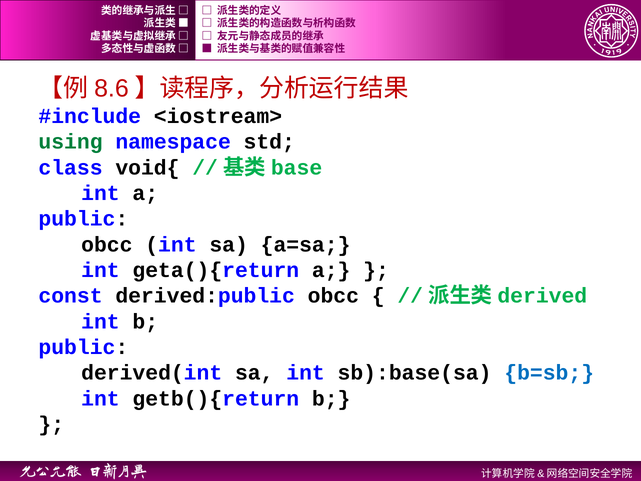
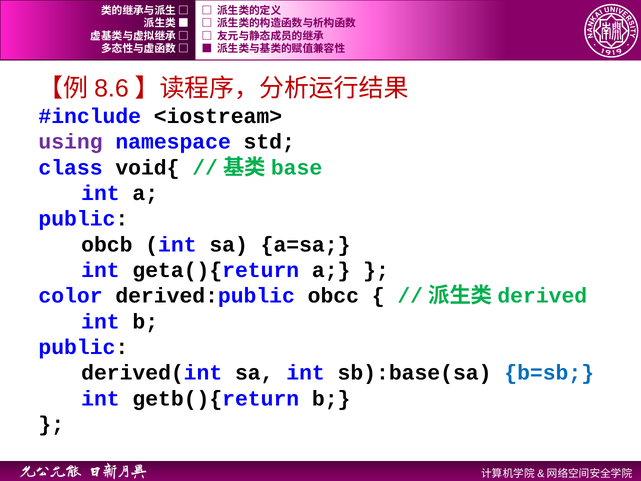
using colour: green -> purple (71, 142)
obcc: obcc -> obcb (107, 244)
const: const -> color (71, 296)
